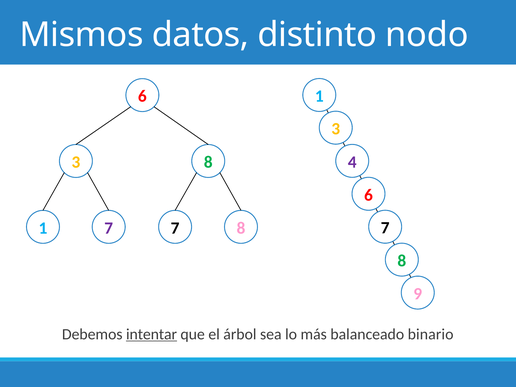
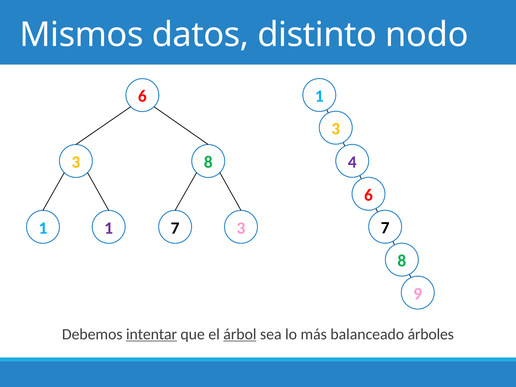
7: 7 -> 1 (109, 228)
8: 8 -> 3 (241, 228)
árbol underline: none -> present (240, 334)
binario: binario -> árboles (431, 334)
